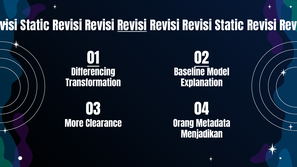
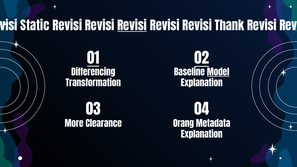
Revisi Revisi Static: Static -> Thank (229, 26)
Model underline: none -> present (218, 72)
Menjadikan: Menjadikan -> Explanation (202, 135)
